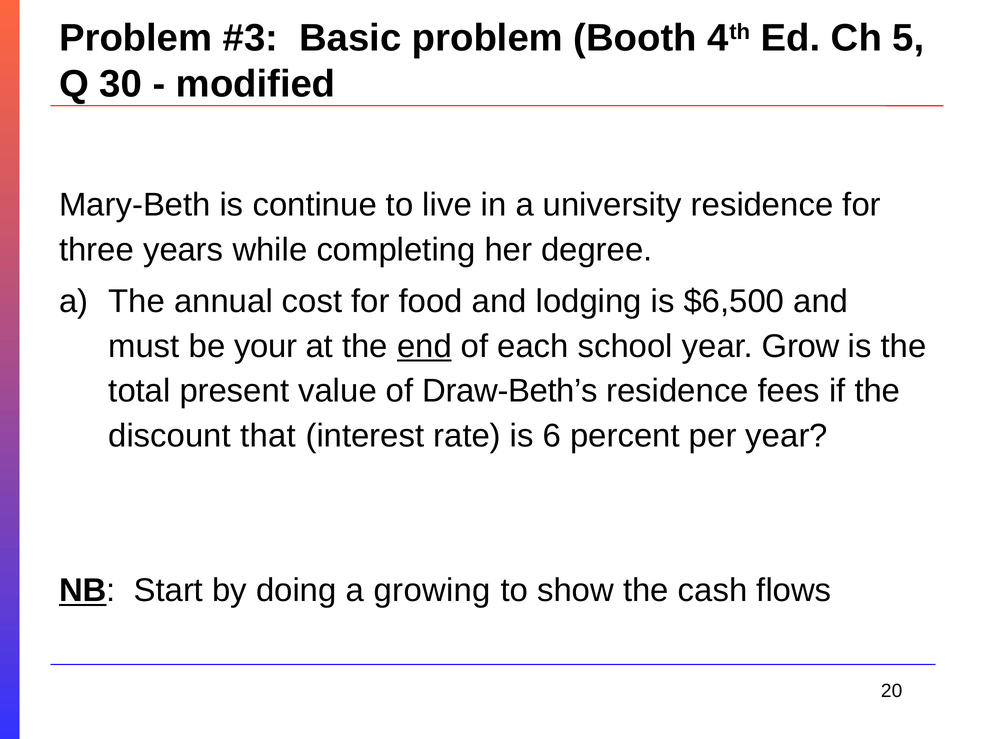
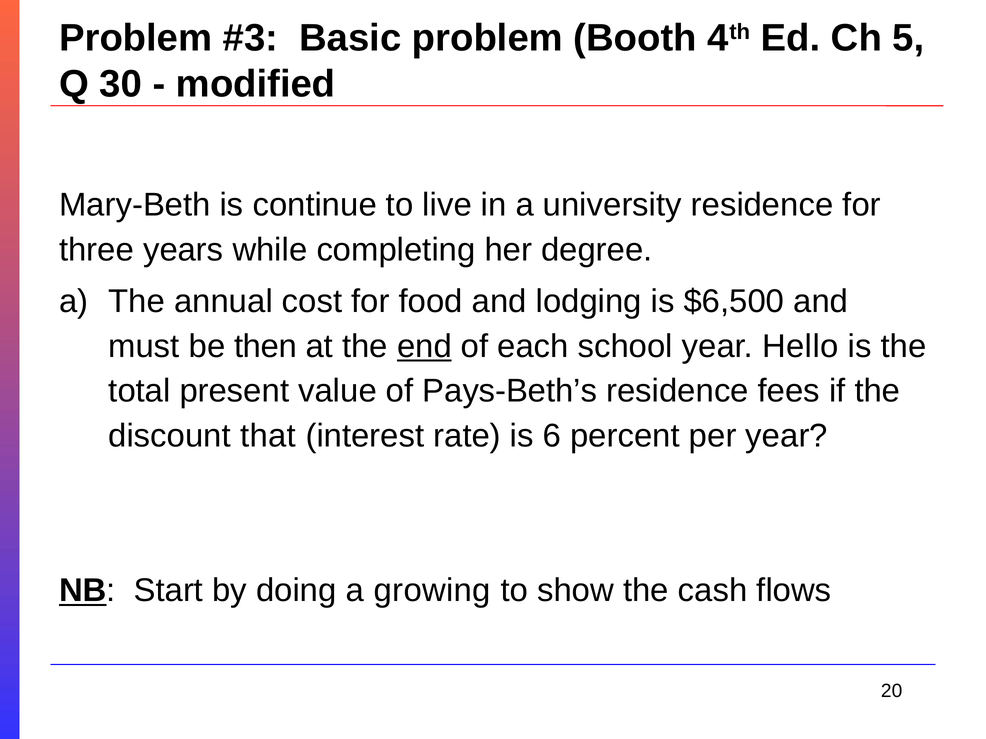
your: your -> then (266, 346)
Grow: Grow -> Hello (800, 346)
Draw‐Beth’s: Draw‐Beth’s -> Pays‐Beth’s (510, 391)
